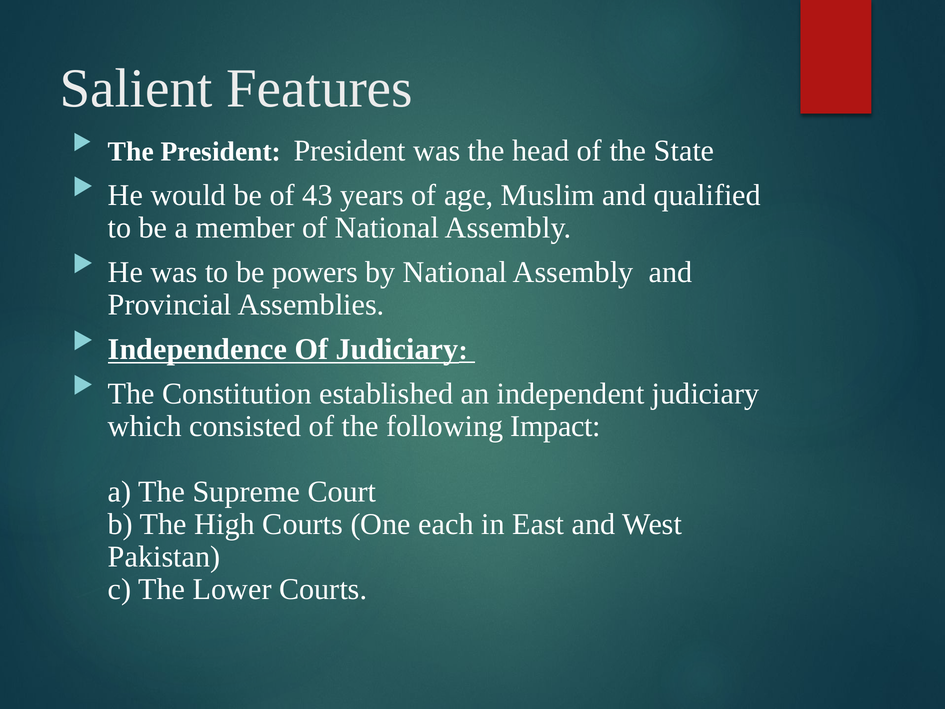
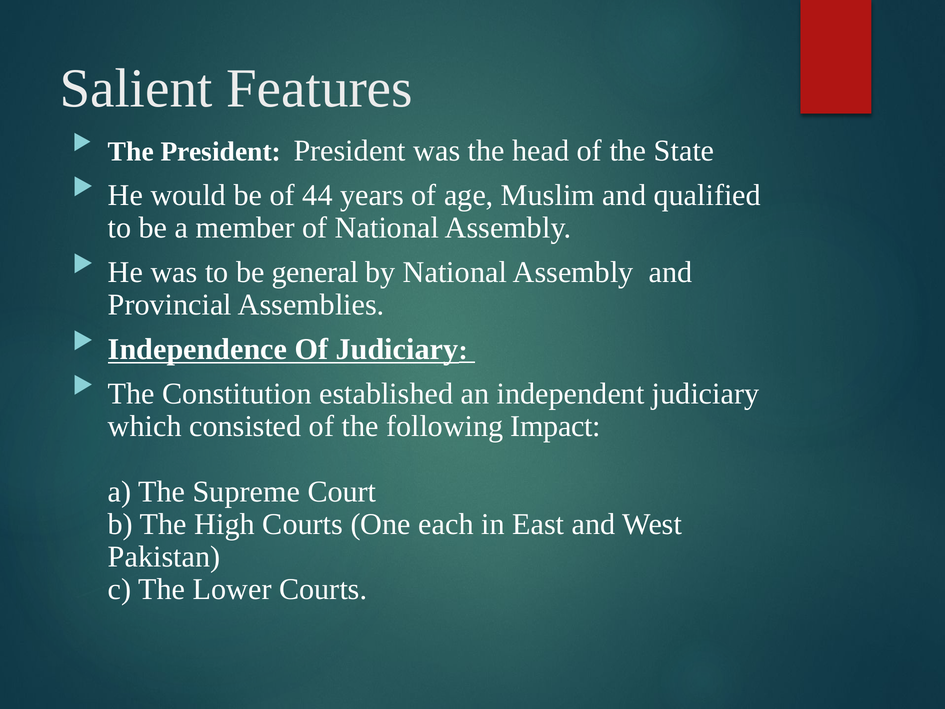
43: 43 -> 44 (318, 195)
powers: powers -> general (315, 272)
